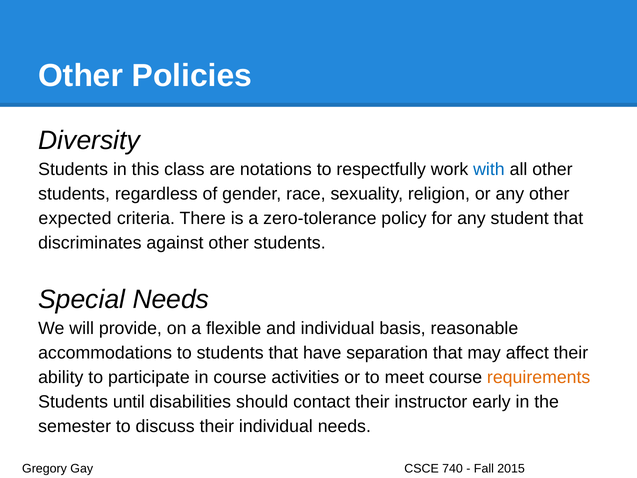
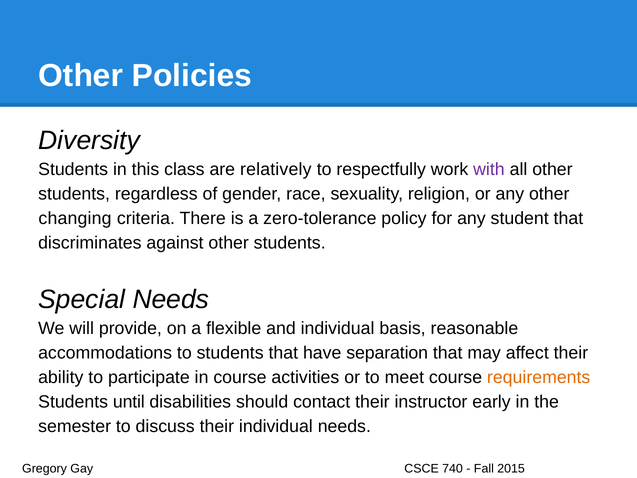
notations: notations -> relatively (276, 170)
with colour: blue -> purple (489, 170)
expected: expected -> changing (75, 218)
